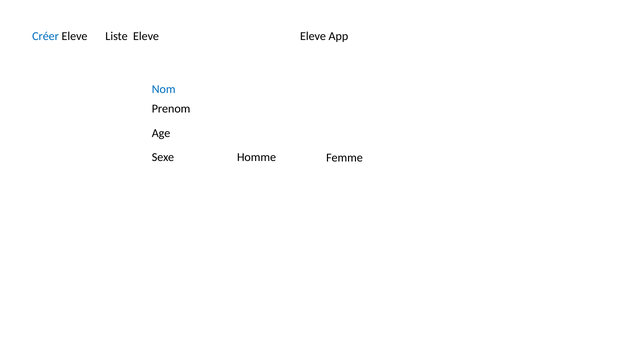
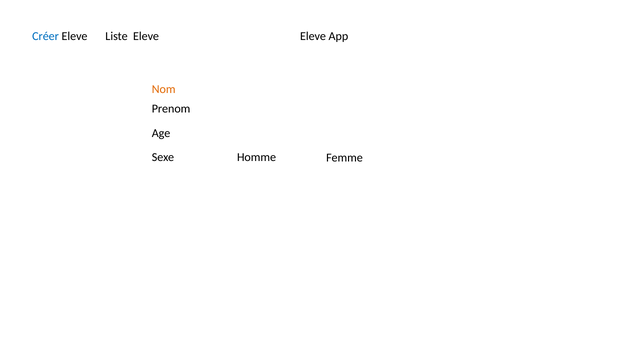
Nom colour: blue -> orange (164, 89)
